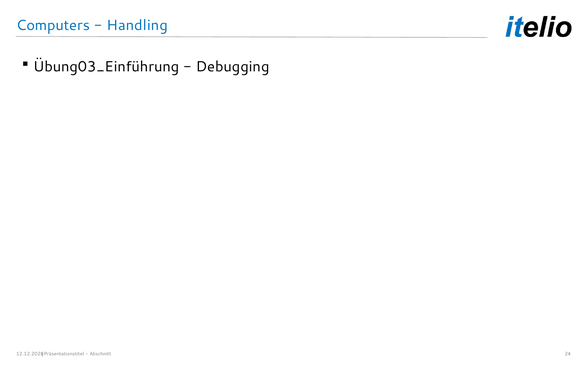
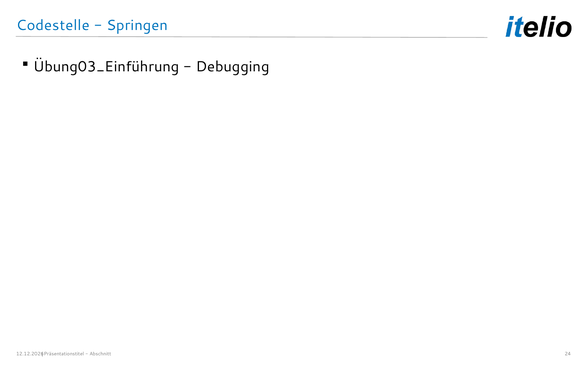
Computers: Computers -> Codestelle (53, 25)
Handling: Handling -> Springen (137, 25)
